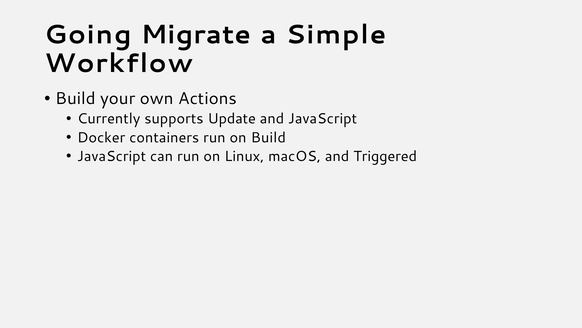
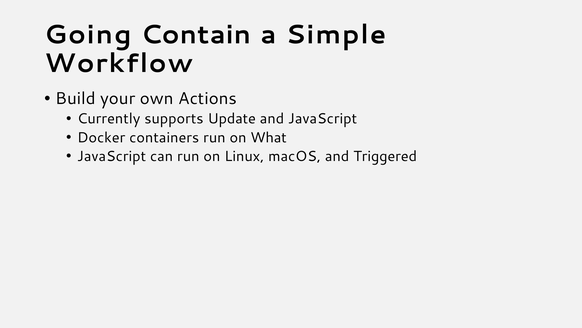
Migrate: Migrate -> Contain (196, 34)
on Build: Build -> What (268, 137)
